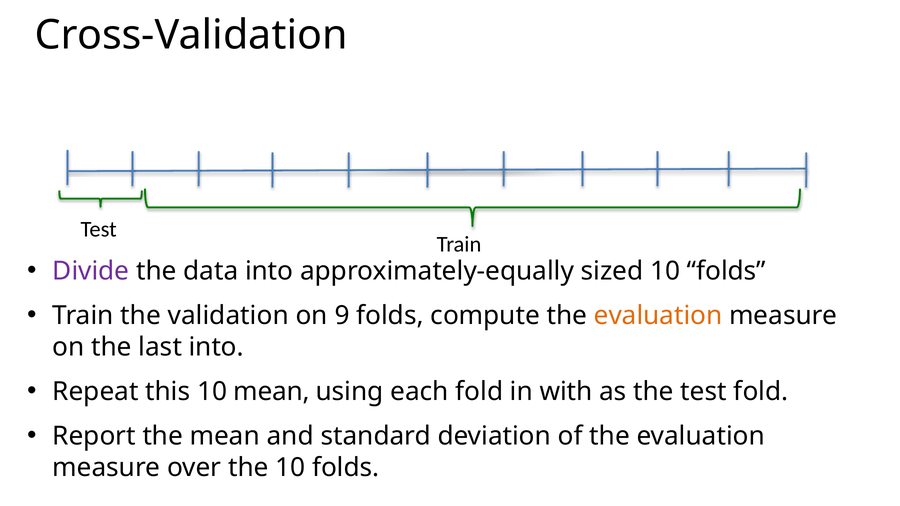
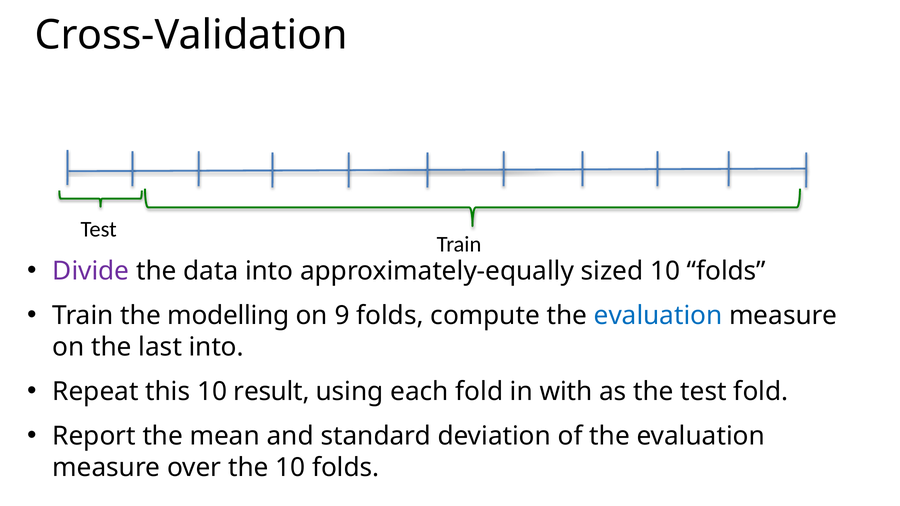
the validation: validation -> modelling (228, 316)
evaluation colour: orange -> blue (658, 316)
10 mean: mean -> result (272, 392)
